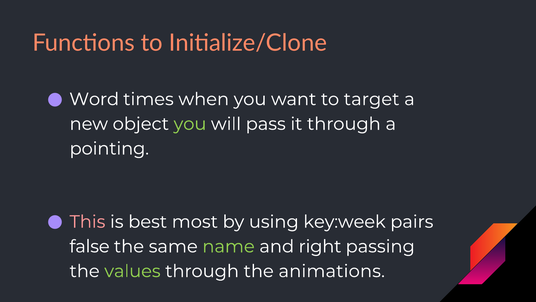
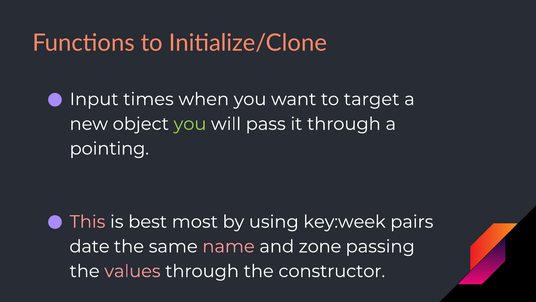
Word: Word -> Input (94, 99)
false: false -> date (90, 246)
name colour: light green -> pink (229, 246)
right: right -> zone (320, 246)
values colour: light green -> pink (132, 271)
animations: animations -> constructor (332, 271)
